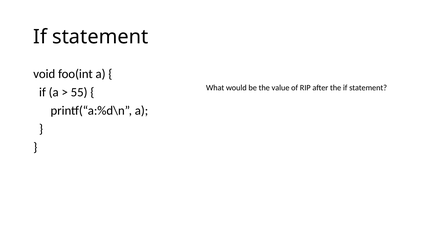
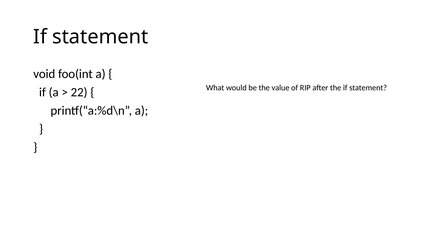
55: 55 -> 22 (79, 92)
